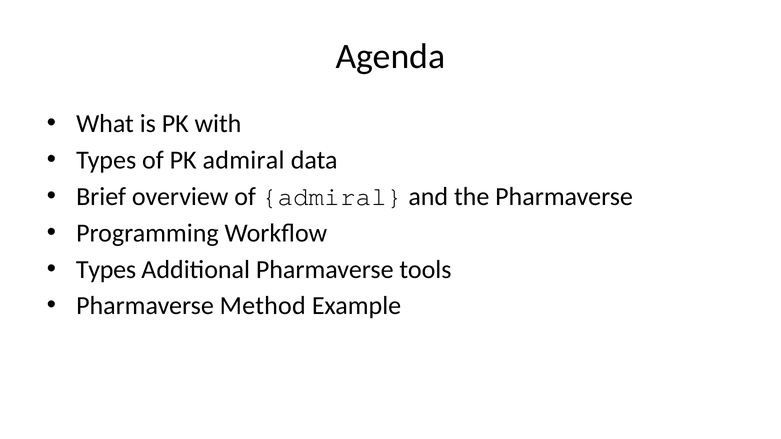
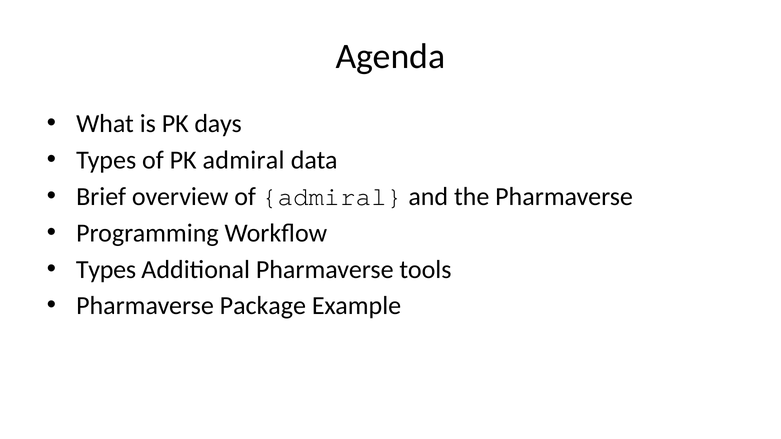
with: with -> days (218, 124)
Method: Method -> Package (263, 306)
